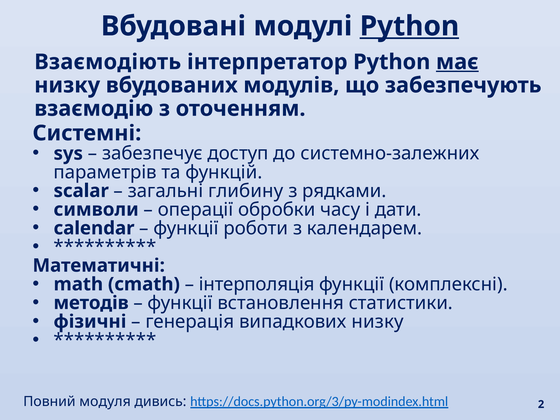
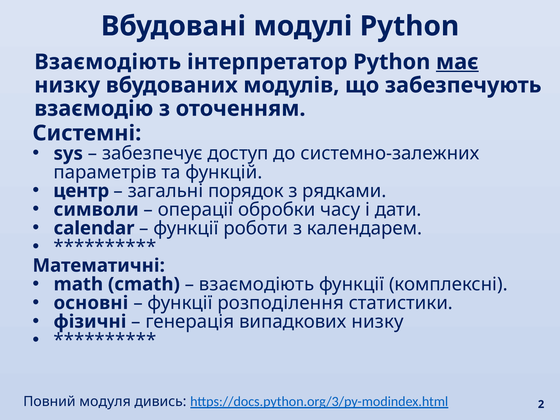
Python underline: present -> none (409, 26)
scalar: scalar -> центр (81, 191)
глибину: глибину -> порядок (246, 191)
інтерполяція: інтерполяція -> взаємодіють (257, 284)
методів: методів -> основні (91, 303)
встановлення: встановлення -> розподілення (281, 303)
